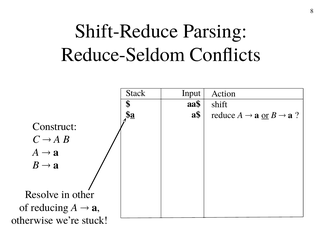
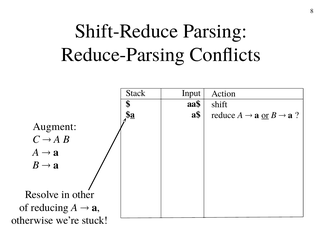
Reduce-Seldom: Reduce-Seldom -> Reduce-Parsing (123, 55)
Construct: Construct -> Augment (55, 127)
